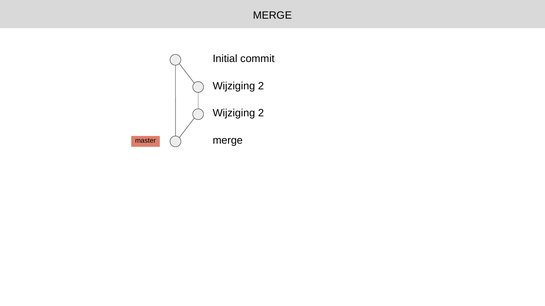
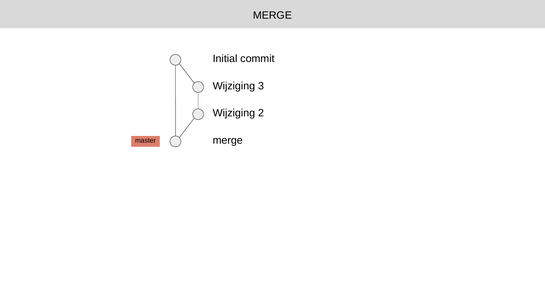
2: 2 -> 3 (261, 86)
